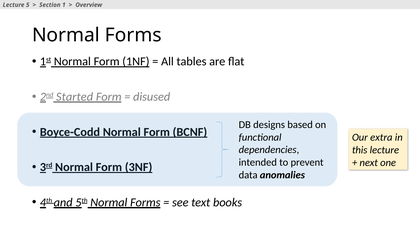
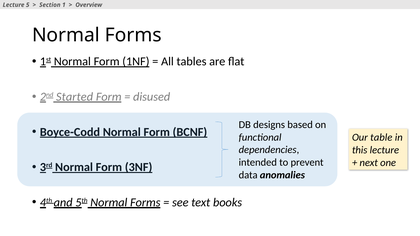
extra: extra -> table (381, 138)
